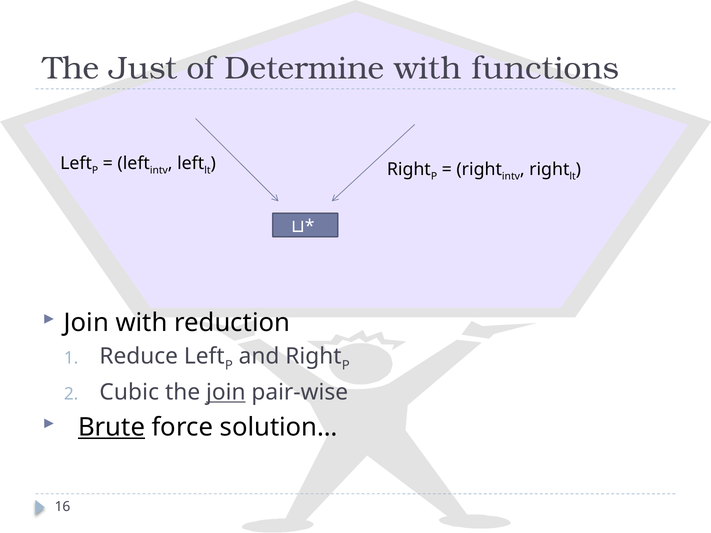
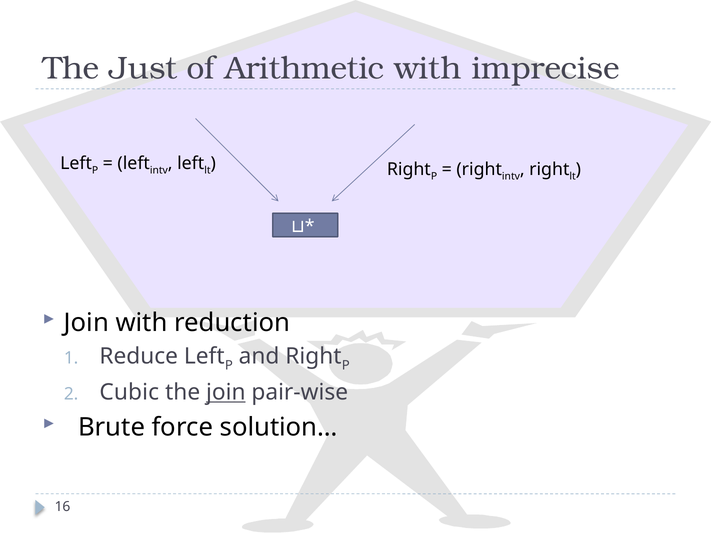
Determine: Determine -> Arithmetic (304, 69)
functions: functions -> imprecise (546, 69)
Brute underline: present -> none (112, 428)
